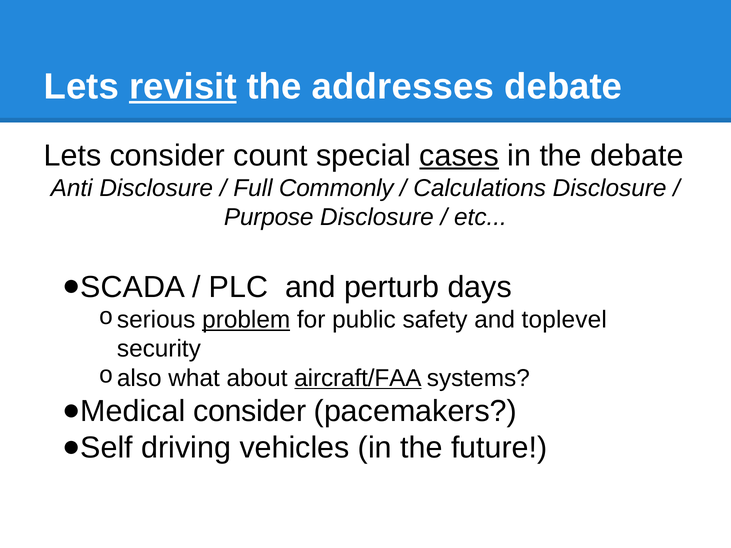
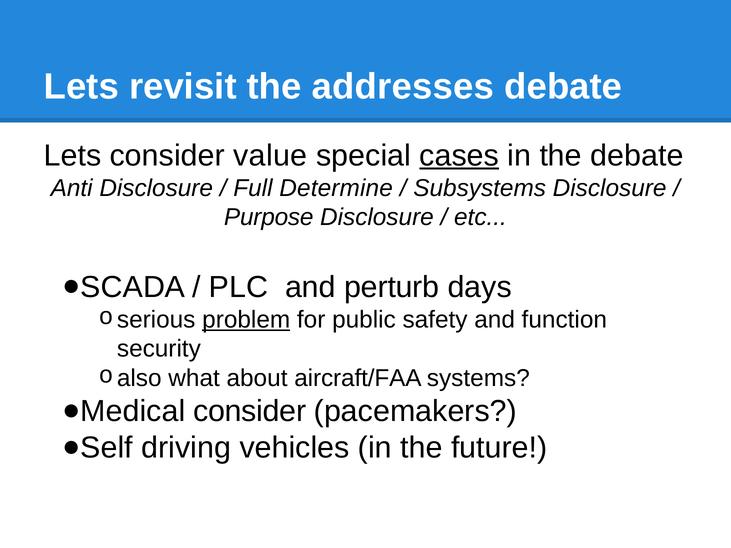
revisit underline: present -> none (183, 87)
count: count -> value (270, 156)
Commonly: Commonly -> Determine (336, 188)
Calculations: Calculations -> Subsystems (480, 188)
toplevel: toplevel -> function (564, 320)
aircraft/FAA underline: present -> none (358, 378)
